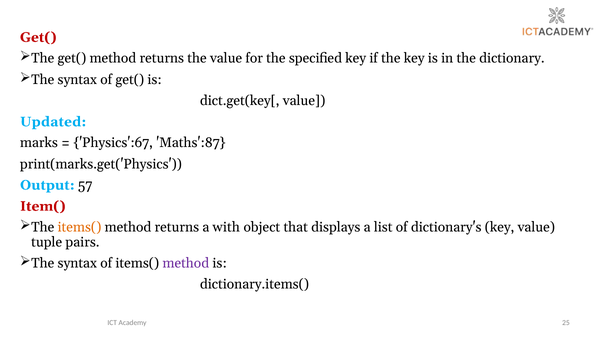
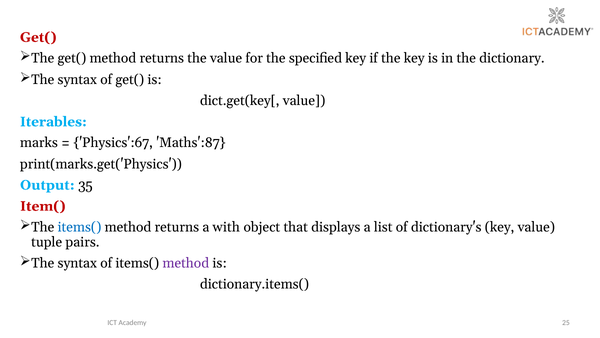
Updated: Updated -> Iterables (53, 122)
57: 57 -> 35 (85, 185)
items( colour: orange -> blue (79, 227)
